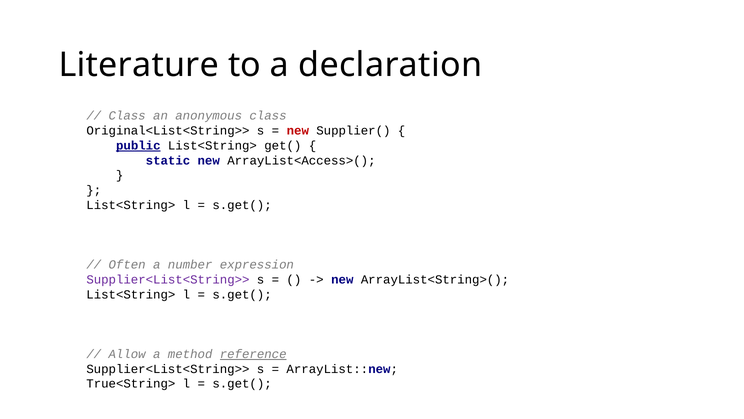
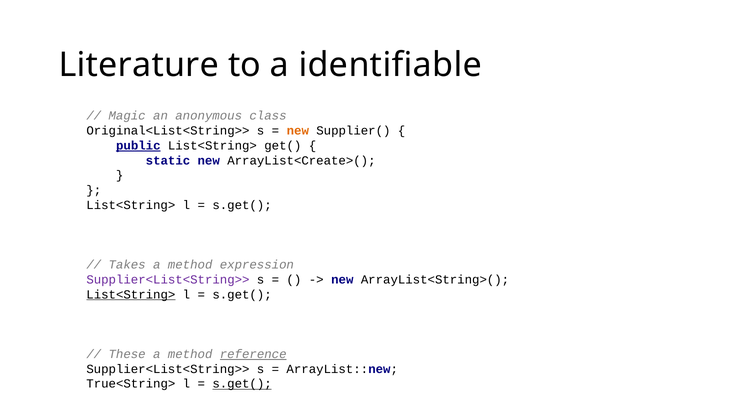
declaration: declaration -> identifiable (390, 65)
Class: Class -> Magic (127, 116)
new colour: red -> orange (298, 131)
ArrayList<Access>(: ArrayList<Access>( -> ArrayList<Create>( (301, 160)
Often: Often -> Takes (127, 264)
number: number -> method (190, 264)
List<String> underline: none -> present (131, 294)
Allow: Allow -> These (127, 354)
s.get( underline: none -> present (242, 383)
